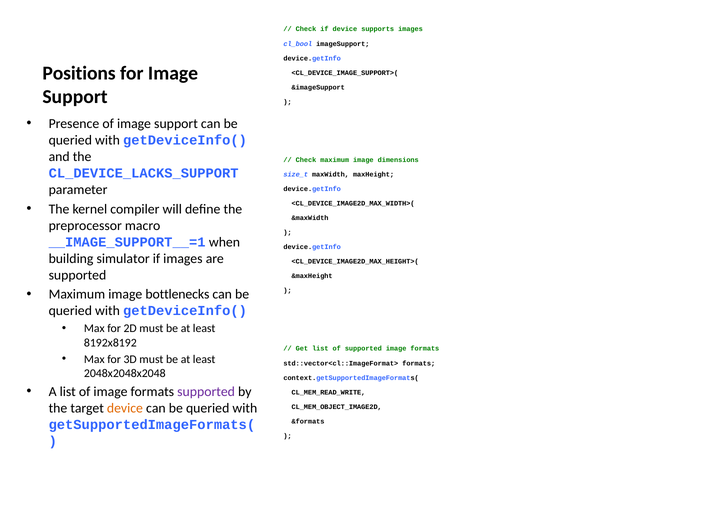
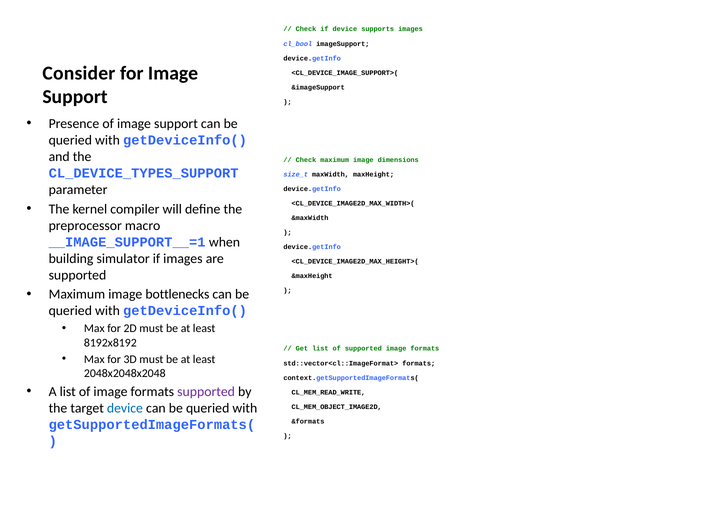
Positions: Positions -> Consider (79, 73)
CL_DEVICE_LACKS_SUPPORT: CL_DEVICE_LACKS_SUPPORT -> CL_DEVICE_TYPES_SUPPORT (144, 173)
device colour: orange -> blue (125, 408)
